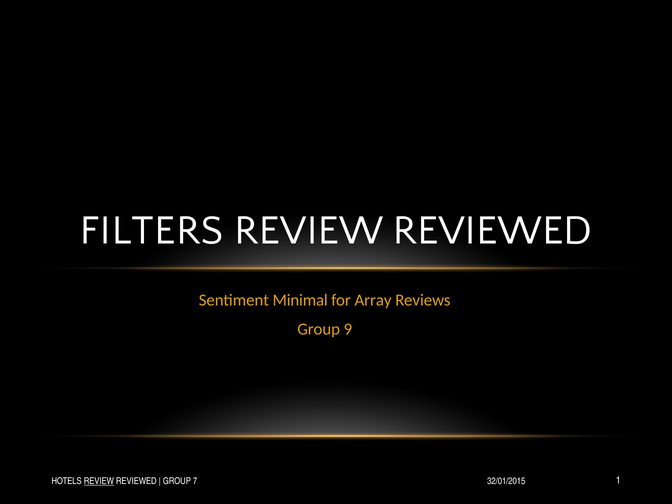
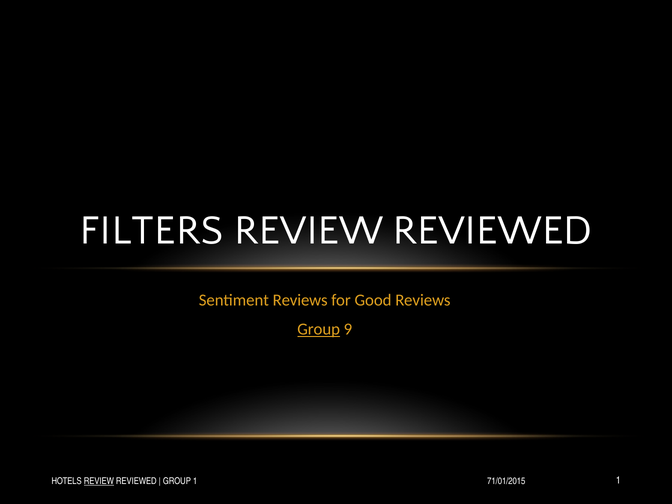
Sentiment Minimal: Minimal -> Reviews (300, 300)
Array: Array -> Good (373, 300)
Group underline: none -> present (319, 329)
GROUP 7: 7 -> 1 (195, 481)
32/01/2015: 32/01/2015 -> 71/01/2015 (506, 481)
